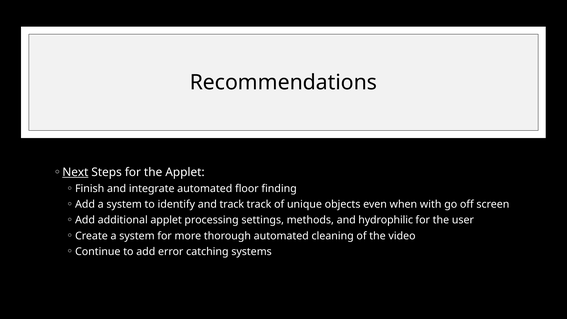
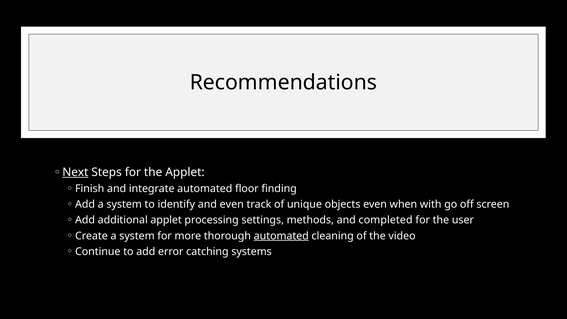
and track: track -> even (232, 204)
hydrophilic: hydrophilic -> completed (386, 220)
automated underline: none -> present (281, 236)
